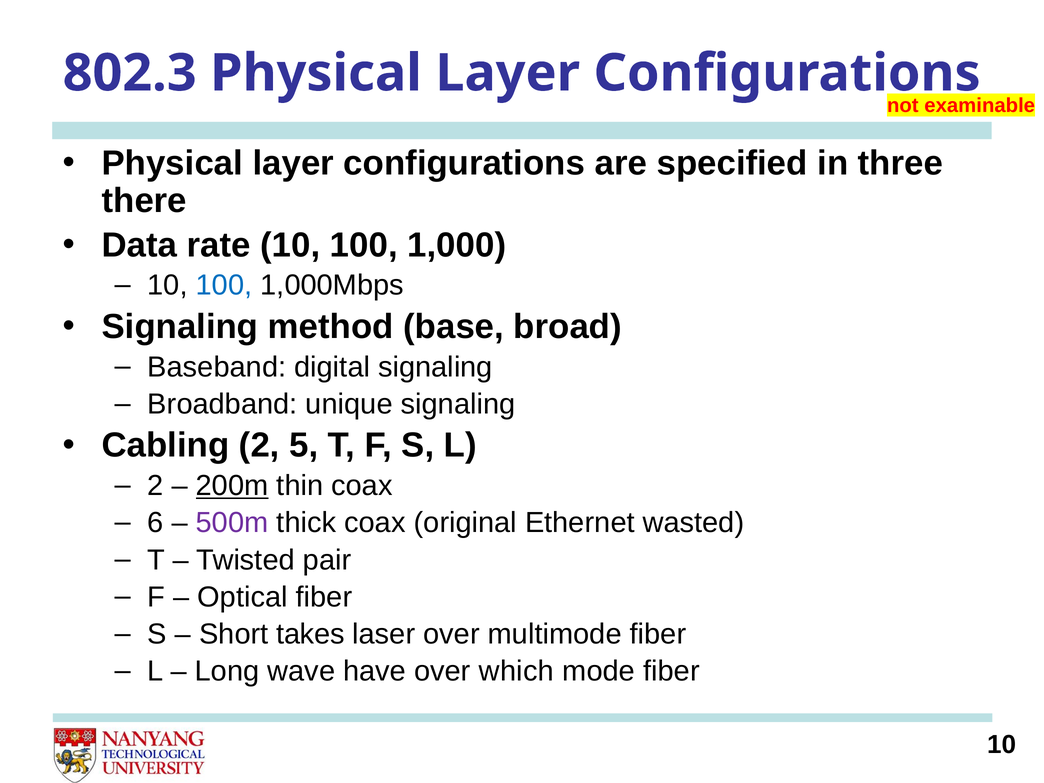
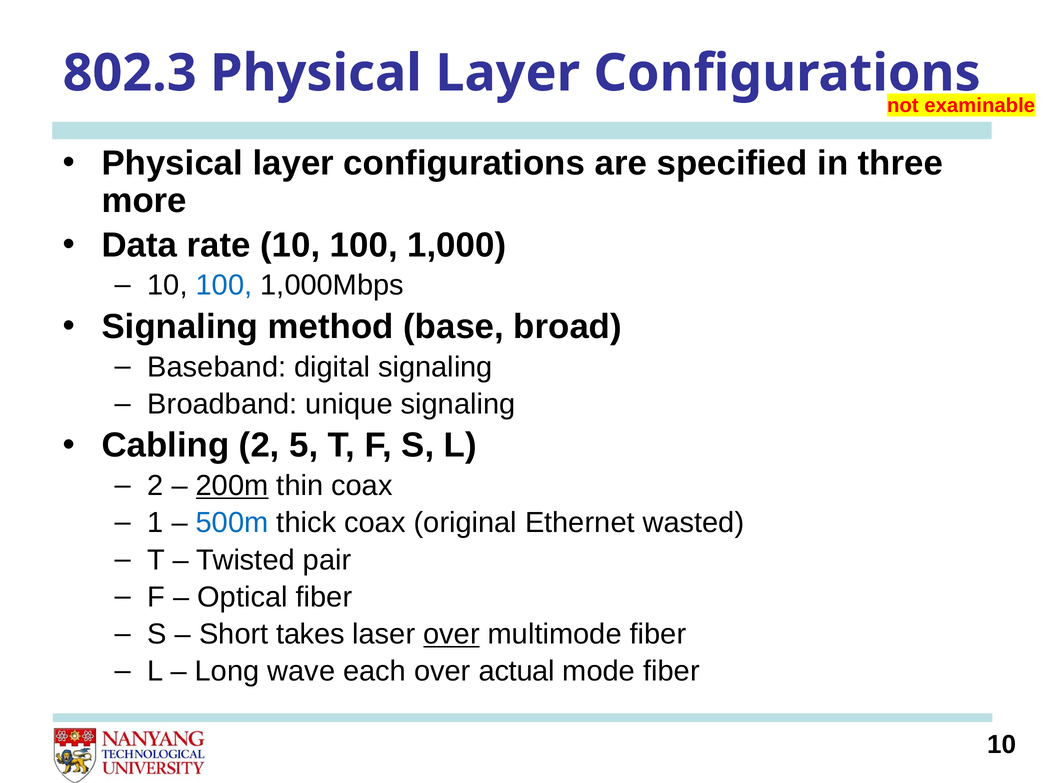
there: there -> more (144, 201)
6: 6 -> 1 (156, 523)
500m colour: purple -> blue (232, 523)
over underline: none -> present (452, 634)
have: have -> each (375, 671)
which: which -> actual (517, 671)
